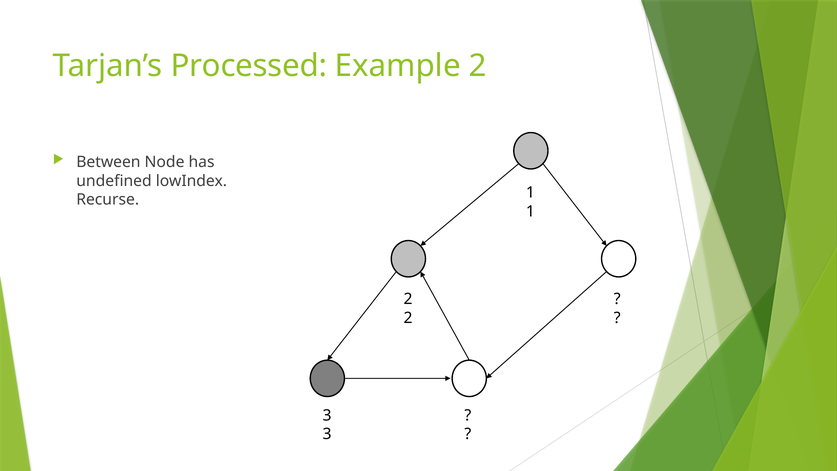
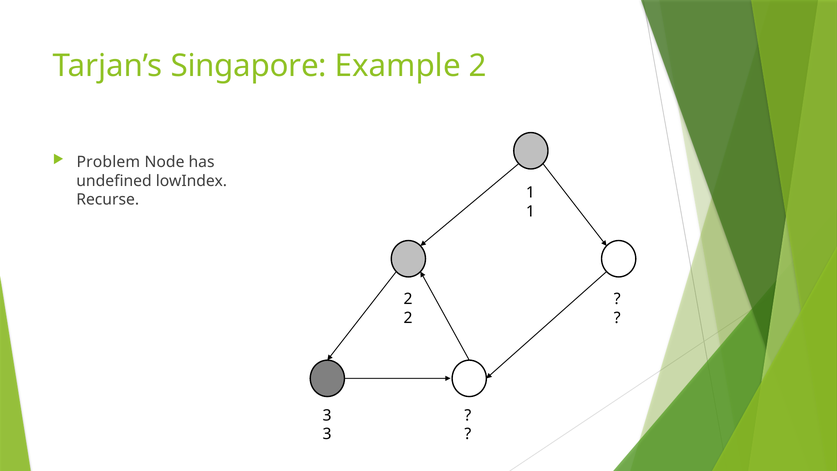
Processed: Processed -> Singapore (249, 66)
Between: Between -> Problem (108, 162)
